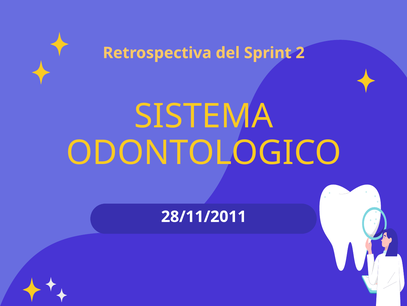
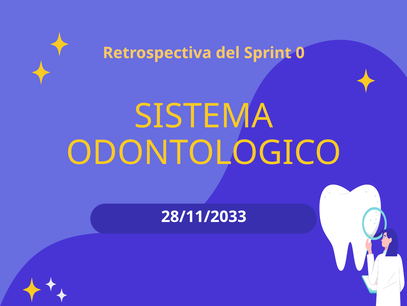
2: 2 -> 0 (300, 53)
28/11/2011: 28/11/2011 -> 28/11/2033 (204, 216)
